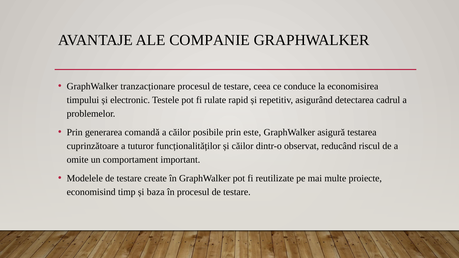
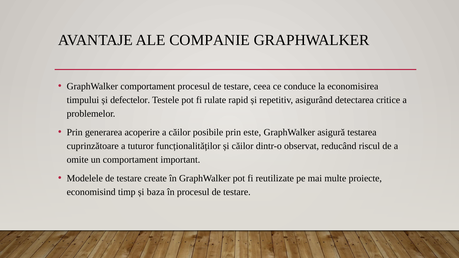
GraphWalker tranzacționare: tranzacționare -> comportament (148, 86)
electronic: electronic -> defectelor (130, 100)
cadrul: cadrul -> critice (388, 100)
comandă: comandă -> acoperire (142, 132)
